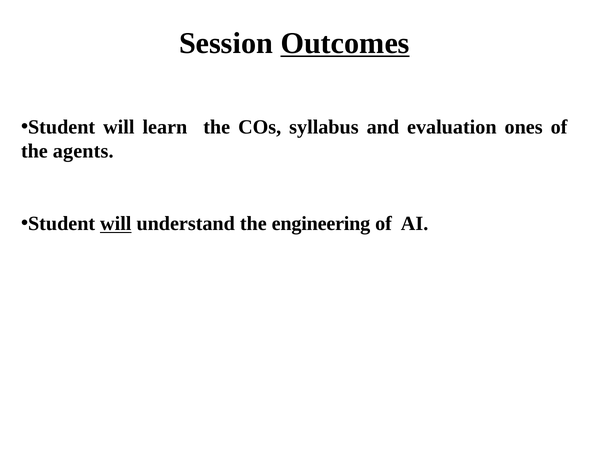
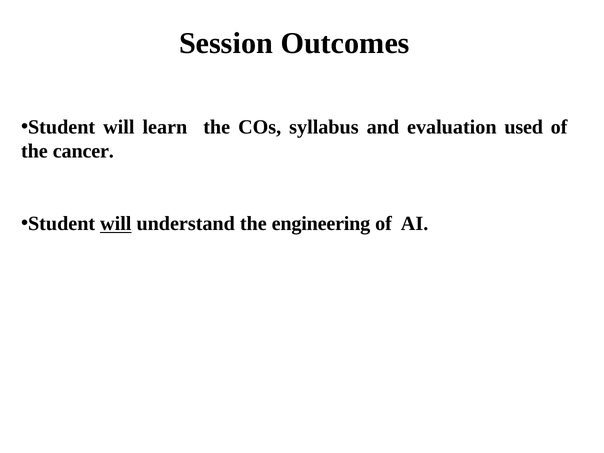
Outcomes underline: present -> none (345, 43)
ones: ones -> used (524, 127)
agents: agents -> cancer (83, 151)
